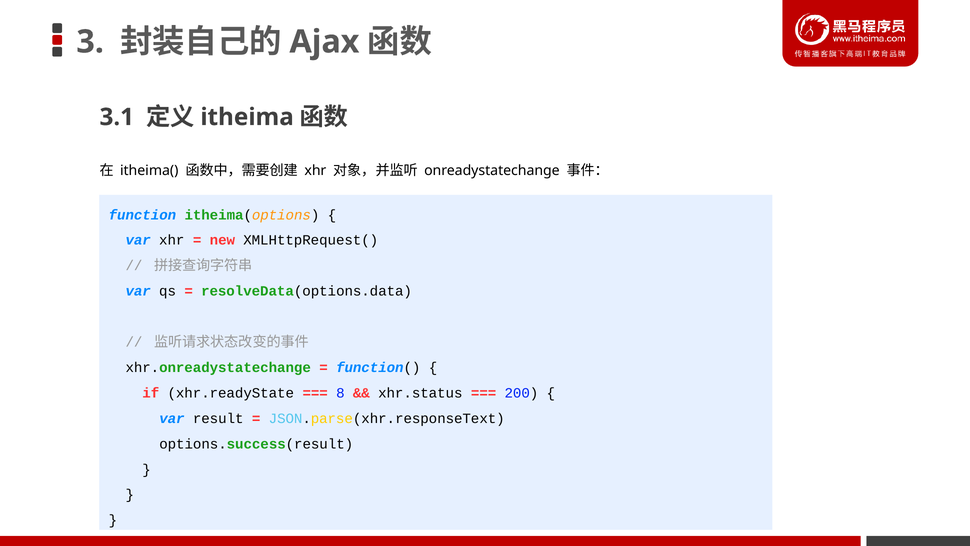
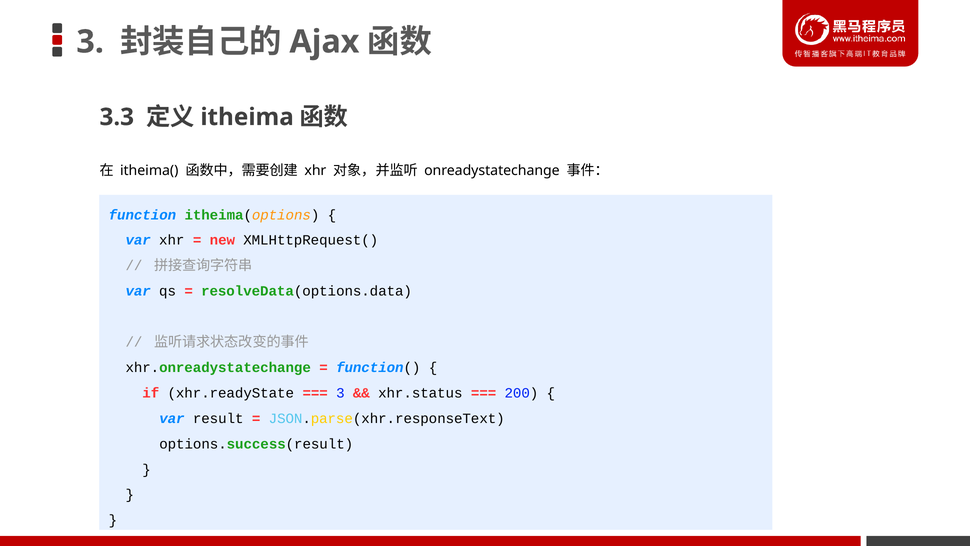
3.1: 3.1 -> 3.3 (117, 117)
8: 8 -> 3 (340, 393)
